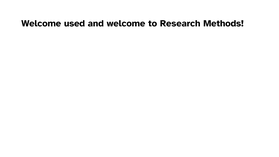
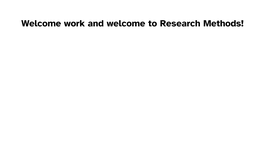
used: used -> work (74, 23)
